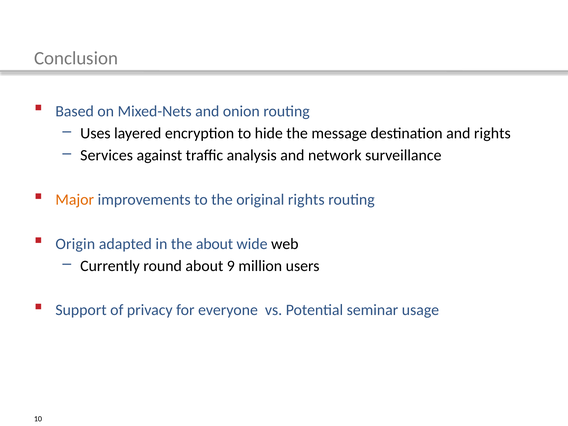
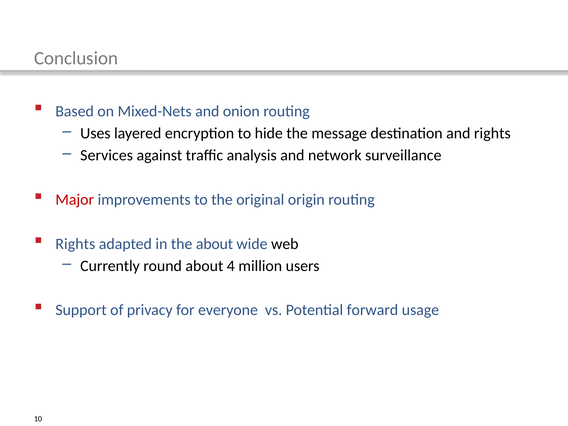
Major colour: orange -> red (75, 200)
original rights: rights -> origin (306, 200)
Origin: Origin -> Rights (75, 244)
9: 9 -> 4 (231, 266)
seminar: seminar -> forward (372, 310)
